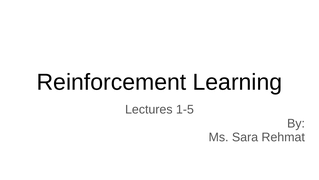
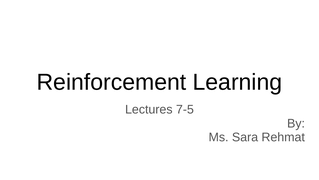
1-5: 1-5 -> 7-5 (185, 109)
